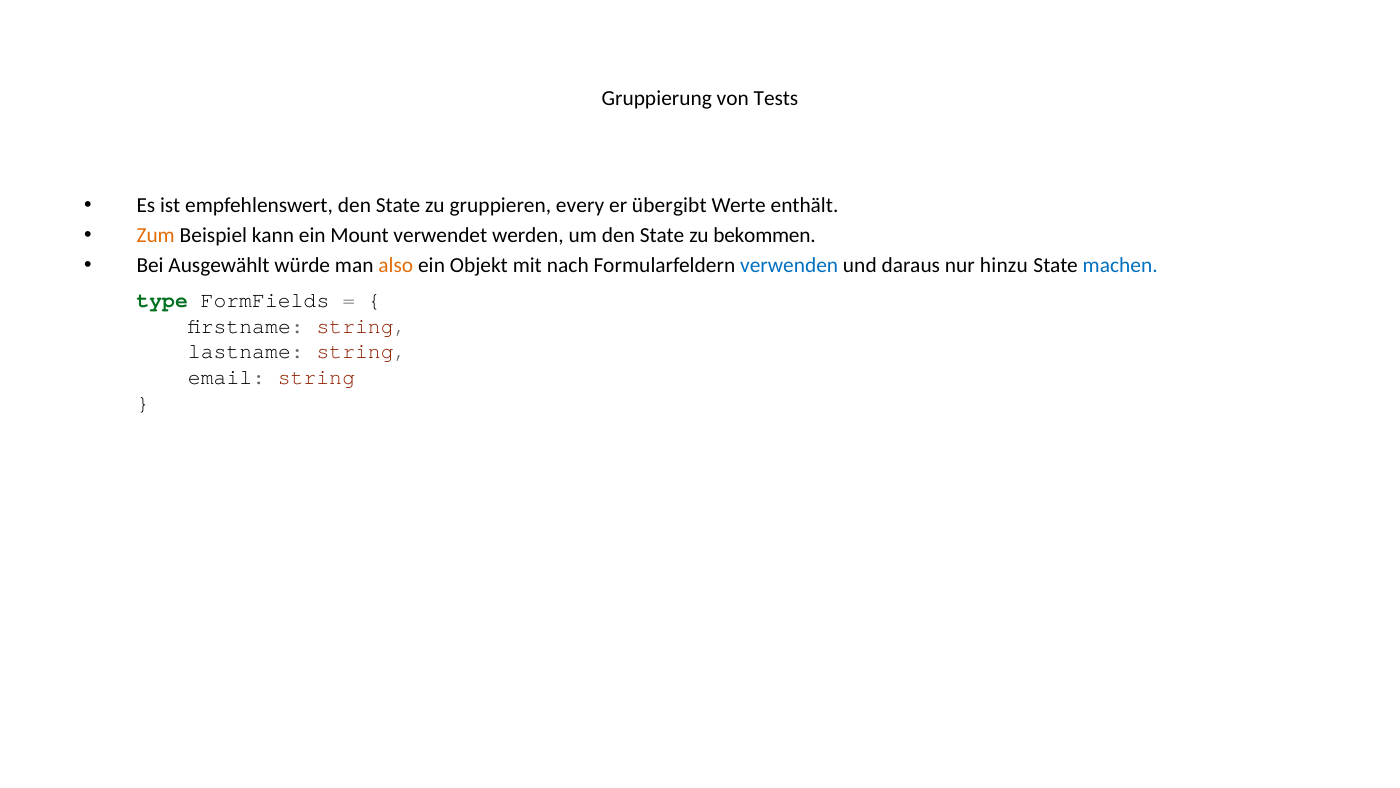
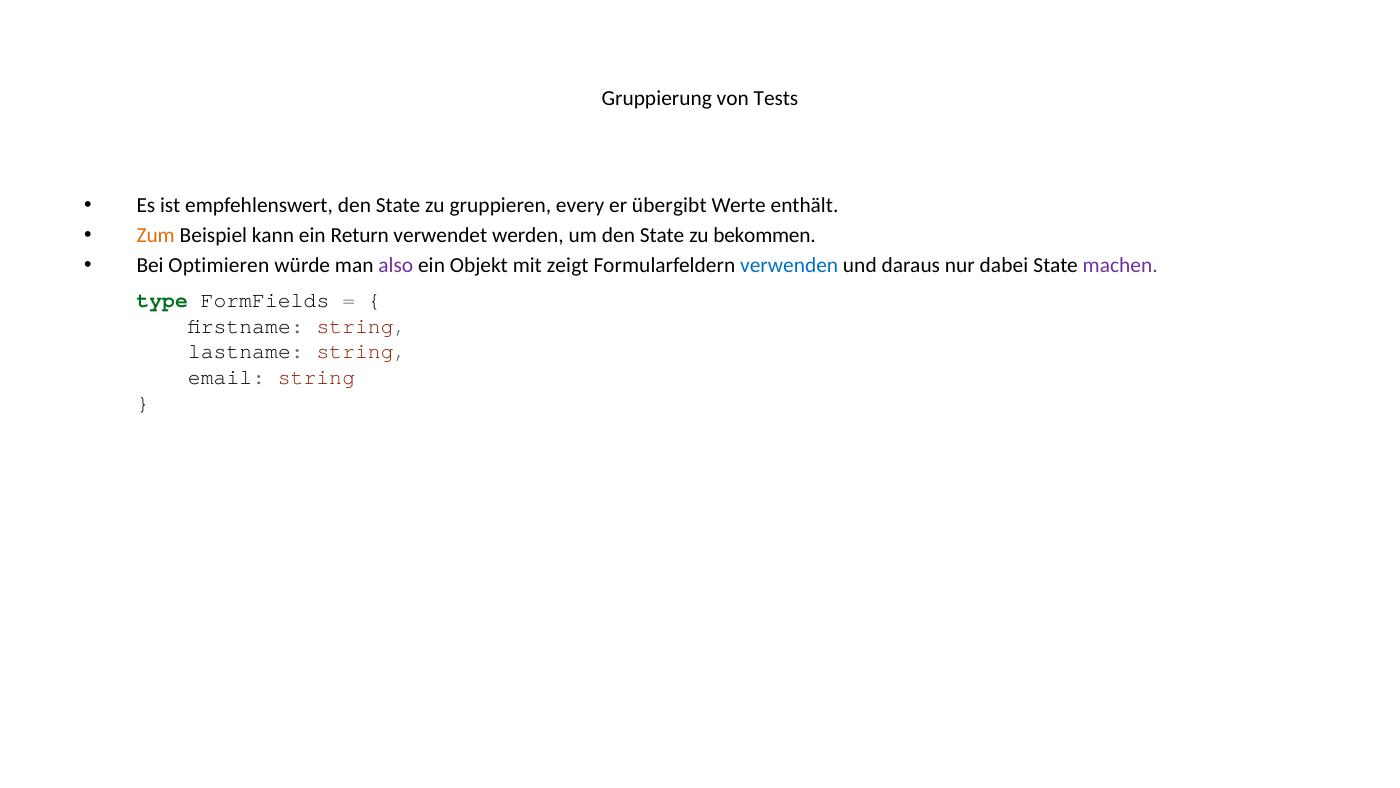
Mount: Mount -> Return (360, 235)
Ausgewählt: Ausgewählt -> Optimieren (219, 265)
also colour: orange -> purple (396, 265)
nach: nach -> zeigt (568, 265)
hinzu: hinzu -> dabei (1004, 265)
machen colour: blue -> purple (1120, 265)
